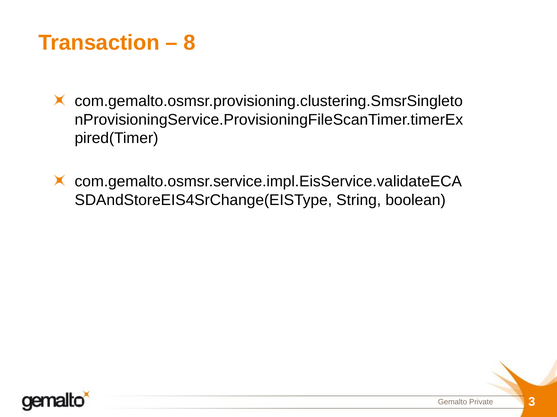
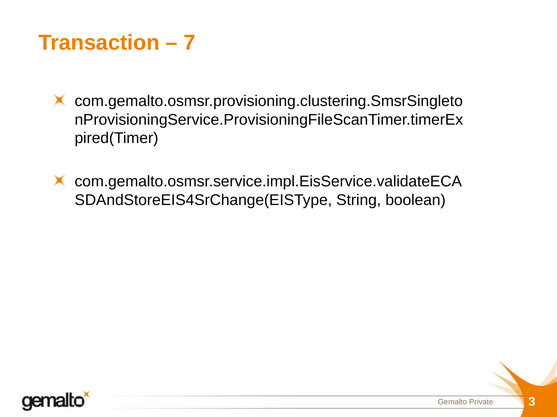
8: 8 -> 7 (190, 43)
